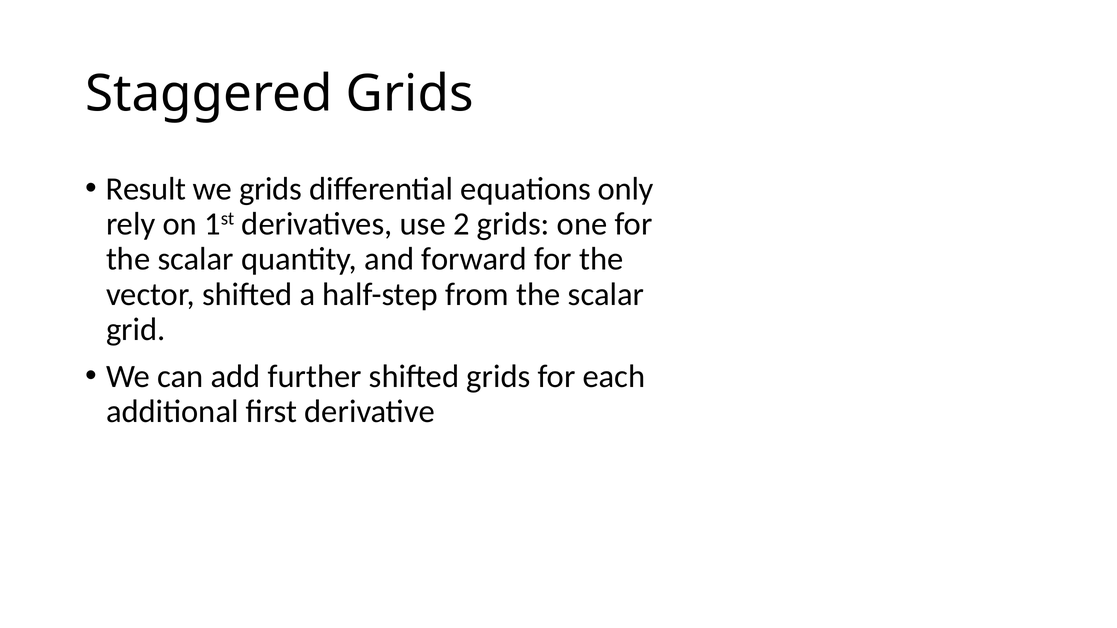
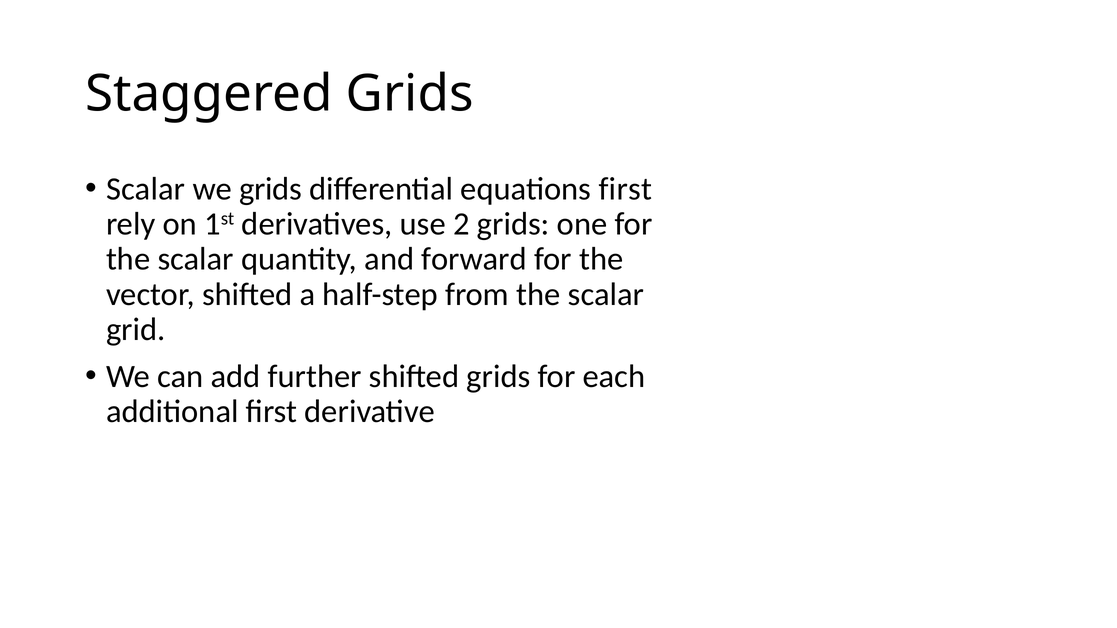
Result: Result -> Scalar (146, 189)
equations only: only -> first (625, 189)
